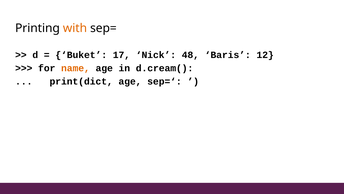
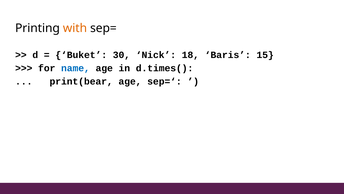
17: 17 -> 30 (121, 55)
48: 48 -> 18 (190, 55)
12: 12 -> 15 (265, 55)
name colour: orange -> blue (75, 68)
d.cream(: d.cream( -> d.times( (165, 68)
print(dict: print(dict -> print(bear (81, 81)
